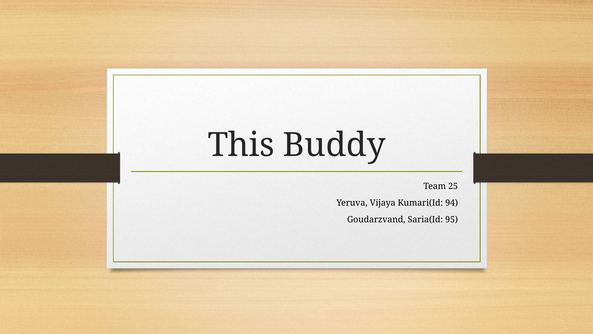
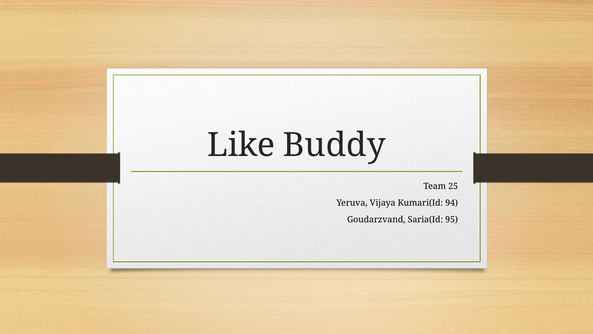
This: This -> Like (241, 145)
